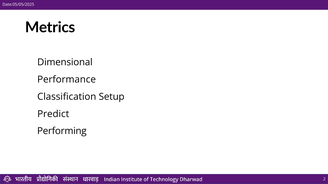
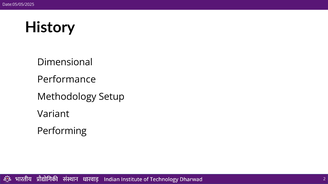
Metrics: Metrics -> History (50, 28)
Classification: Classification -> Methodology (67, 97)
Predict: Predict -> Variant (53, 114)
